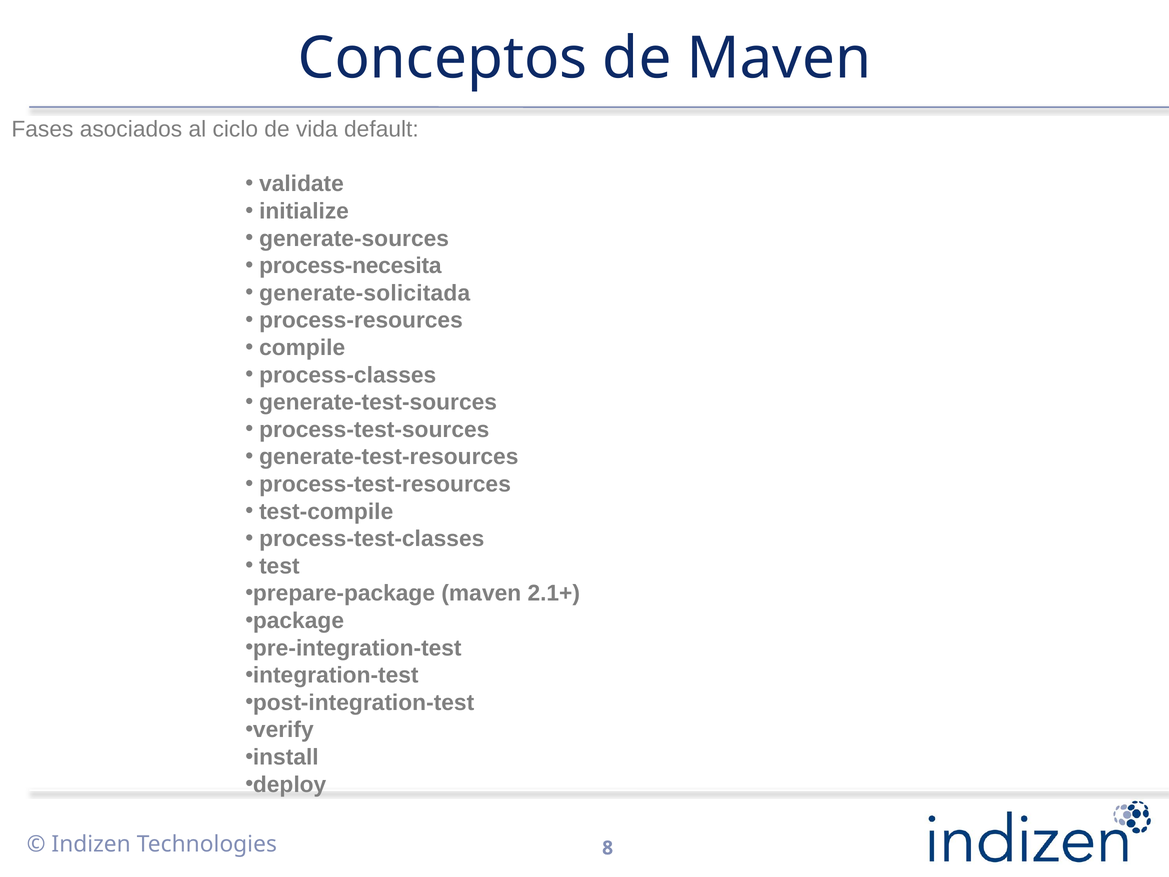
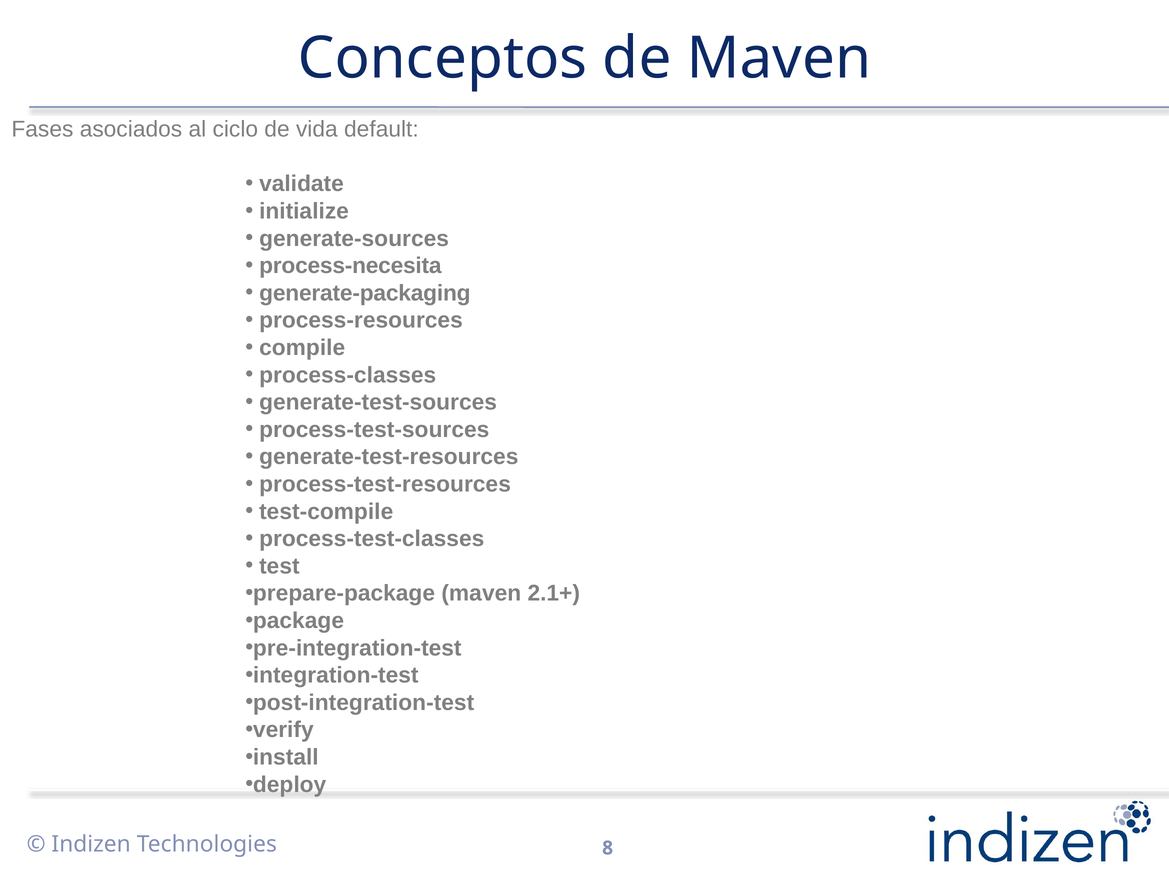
generate-solicitada: generate-solicitada -> generate-packaging (365, 293)
